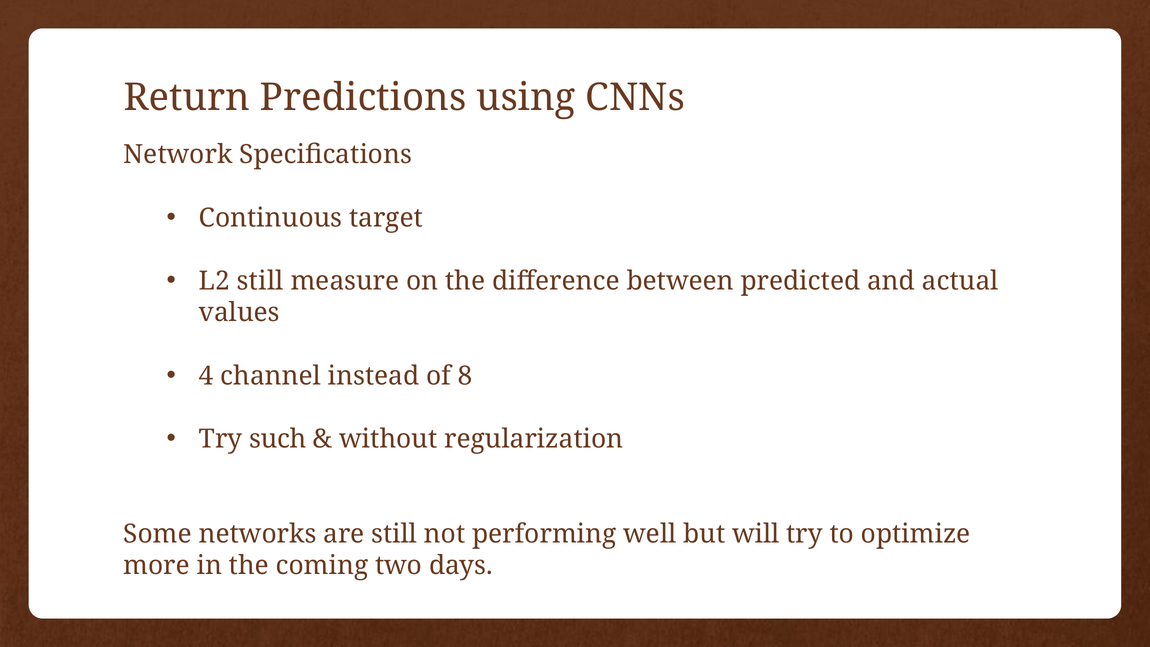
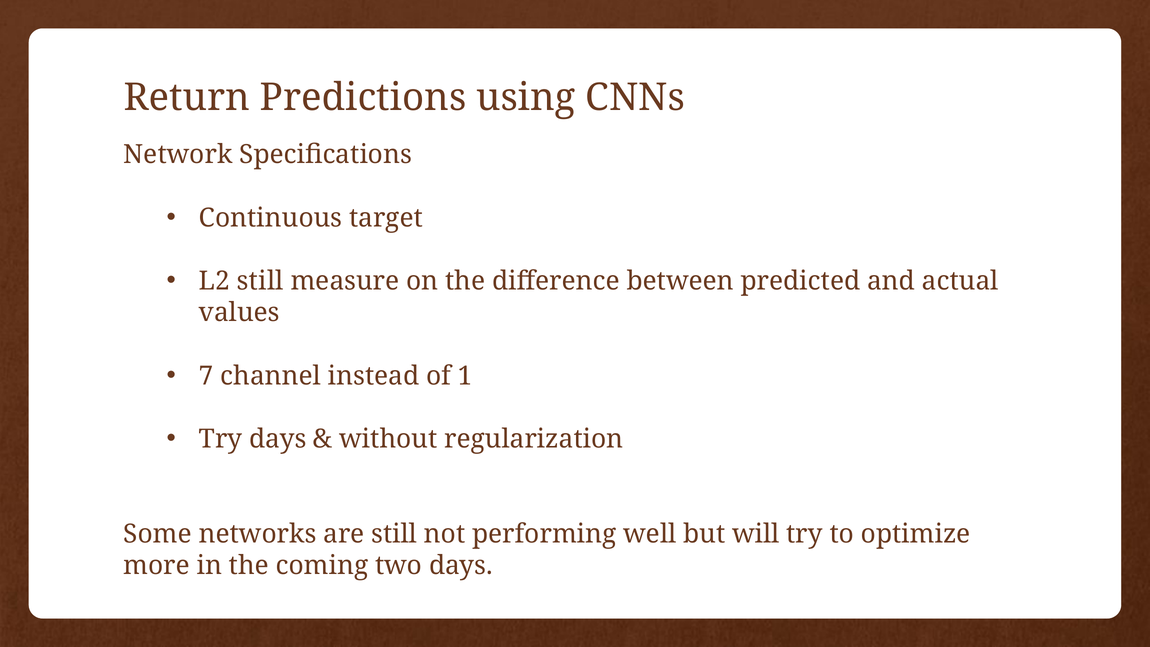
4: 4 -> 7 (206, 376)
8: 8 -> 1 (465, 376)
Try such: such -> days (278, 439)
